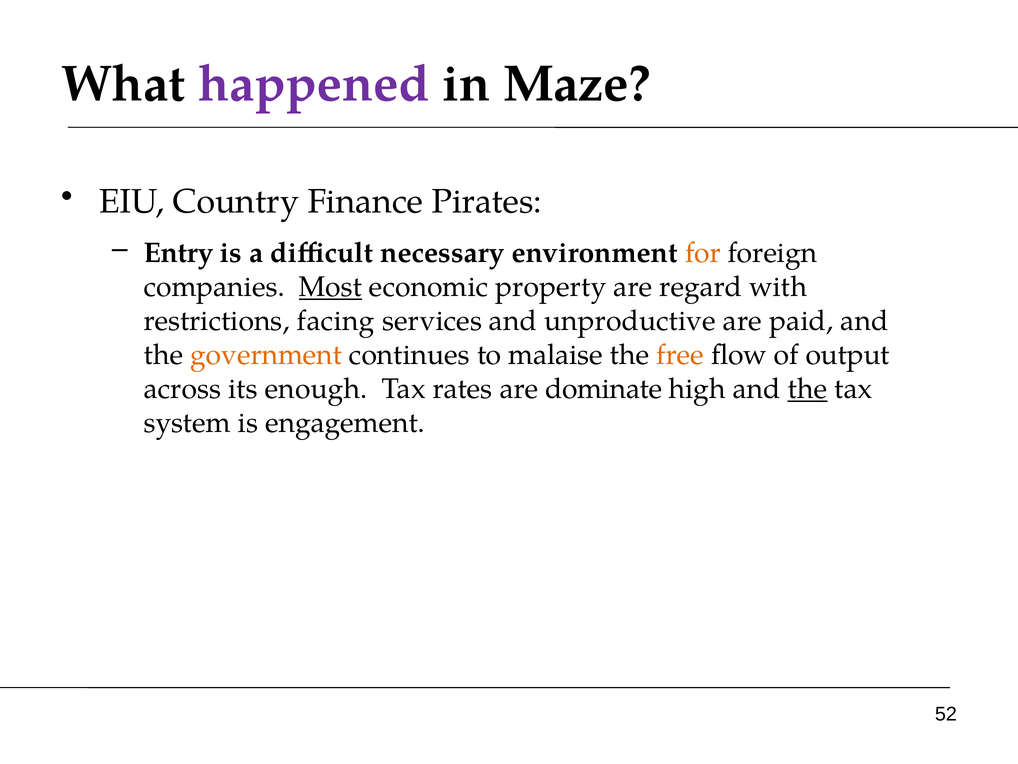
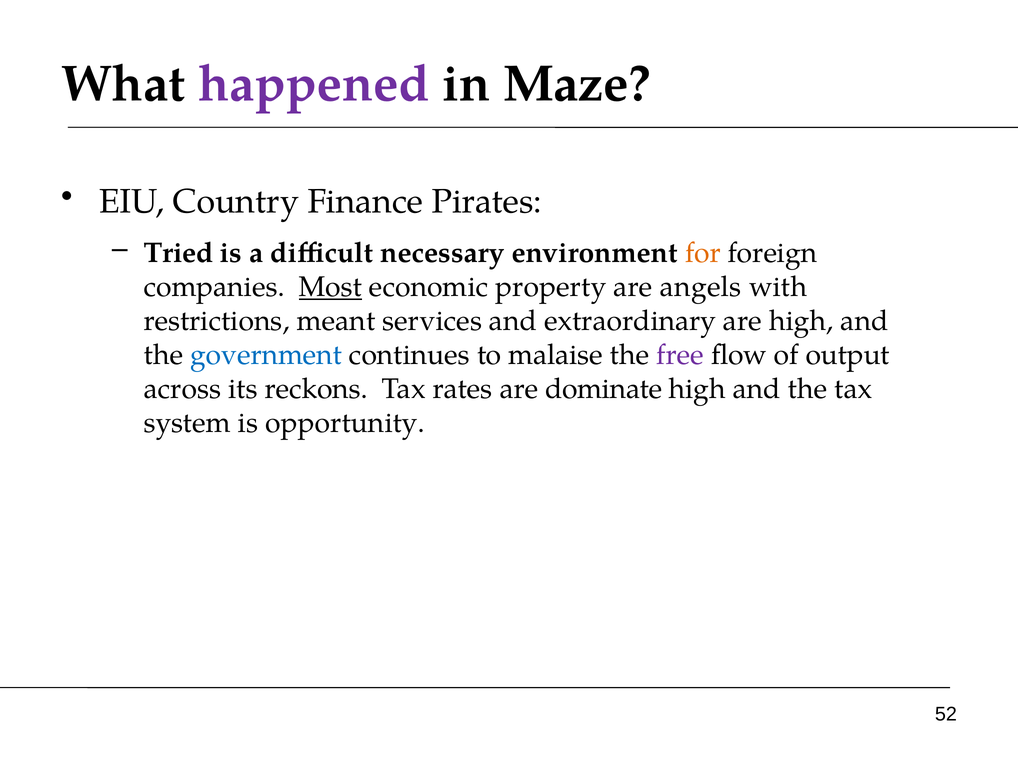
Entry: Entry -> Tried (178, 253)
regard: regard -> angels (701, 287)
facing: facing -> meant (336, 321)
unproductive: unproductive -> extraordinary (630, 321)
are paid: paid -> high (801, 321)
government colour: orange -> blue (266, 355)
free colour: orange -> purple (680, 355)
enough: enough -> reckons (316, 389)
the underline: present -> none (807, 389)
engagement: engagement -> opportunity (345, 423)
